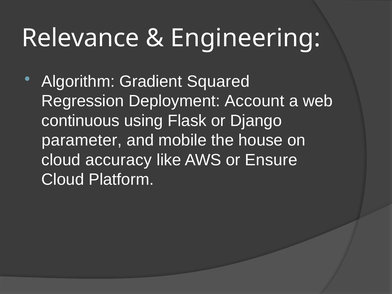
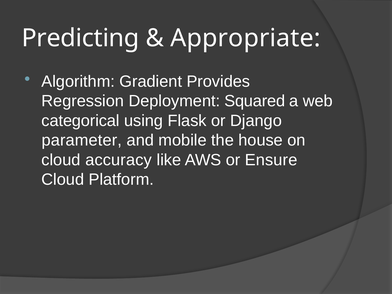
Relevance: Relevance -> Predicting (80, 38)
Engineering: Engineering -> Appropriate (246, 38)
Squared: Squared -> Provides (218, 81)
Account: Account -> Squared (255, 101)
continuous: continuous -> categorical (81, 121)
